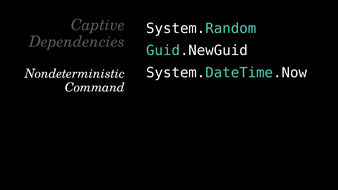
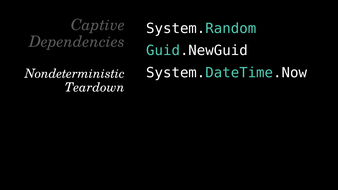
Command: Command -> Teardown (95, 88)
